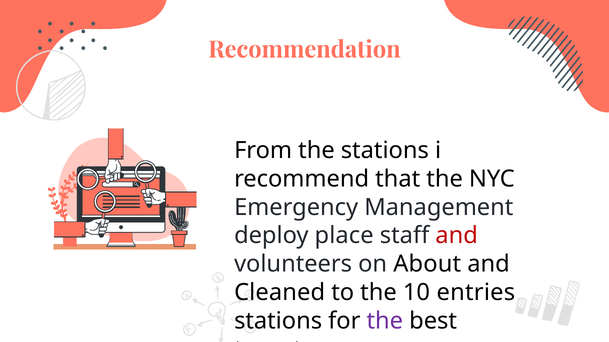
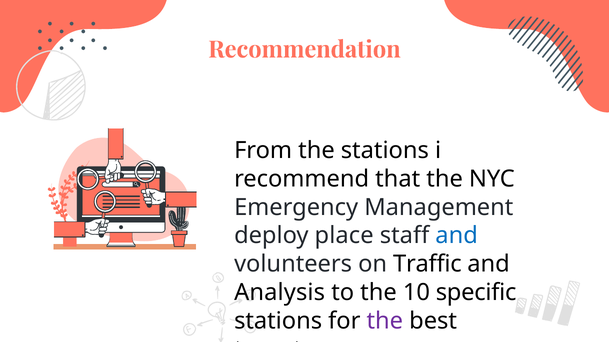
and colour: red -> blue (457, 236)
About: About -> Traffic (427, 264)
Cleaned: Cleaned -> Analysis (280, 293)
entries: entries -> specific (476, 293)
